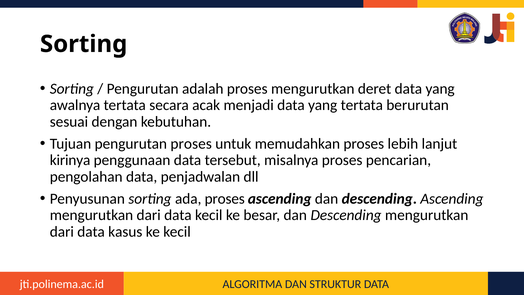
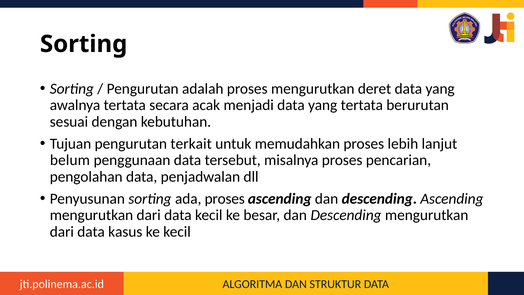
pengurutan proses: proses -> terkait (191, 144)
kirinya: kirinya -> belum (70, 160)
